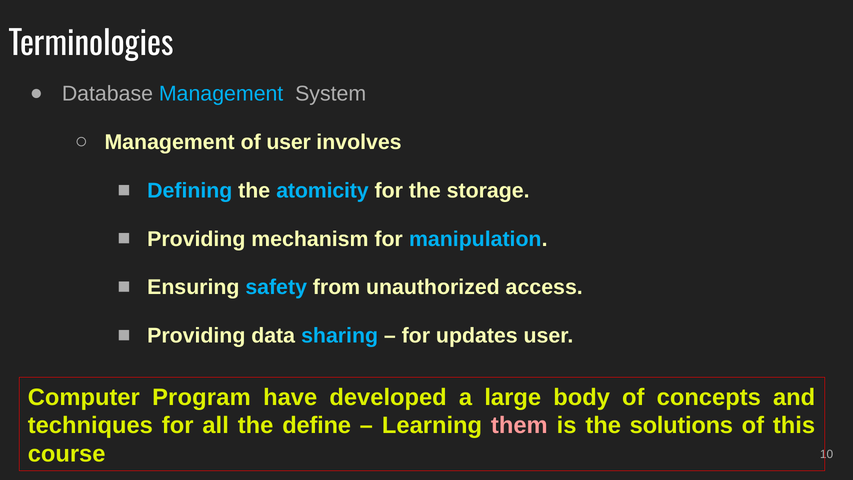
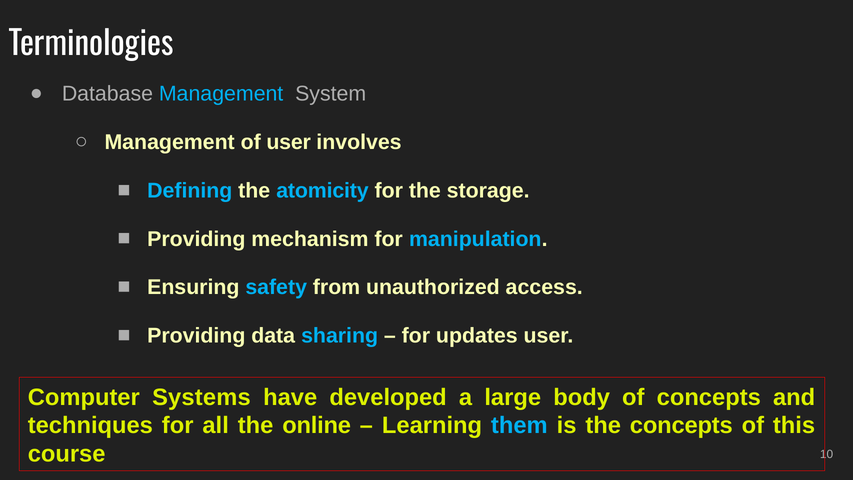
Program: Program -> Systems (201, 397)
define: define -> online (317, 425)
them colour: pink -> light blue (519, 425)
the solutions: solutions -> concepts (681, 425)
